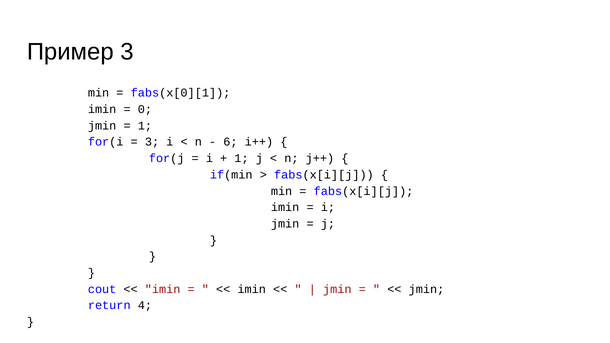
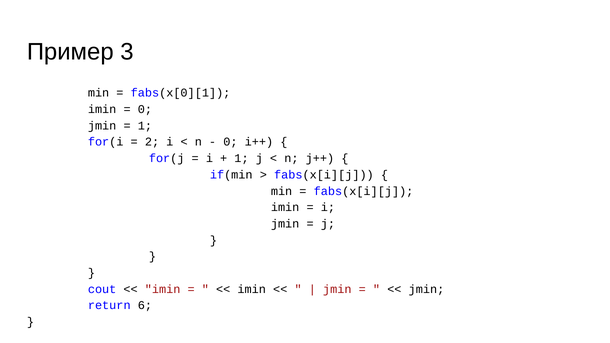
3: 3 -> 2 (152, 142)
6: 6 -> 0 (230, 142)
4: 4 -> 6 (145, 306)
